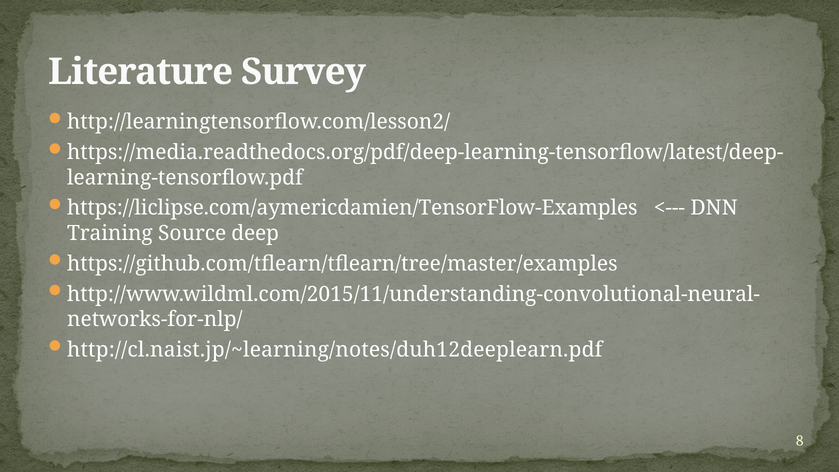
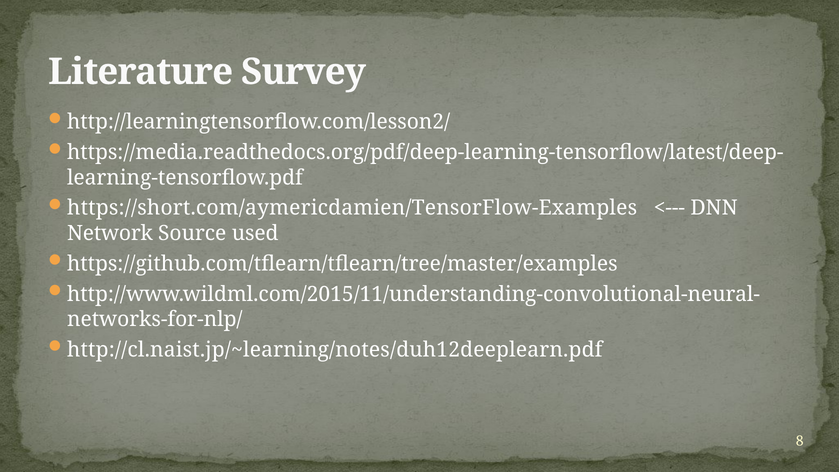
https://liclipse.com/aymericdamien/TensorFlow-Examples: https://liclipse.com/aymericdamien/TensorFlow-Examples -> https://short.com/aymericdamien/TensorFlow-Examples (352, 208)
Training: Training -> Network (110, 233)
deep: deep -> used (255, 233)
